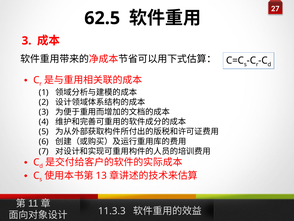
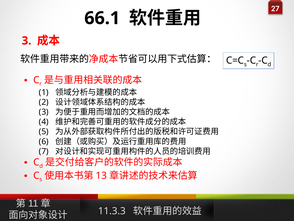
62.5: 62.5 -> 66.1 (102, 18)
